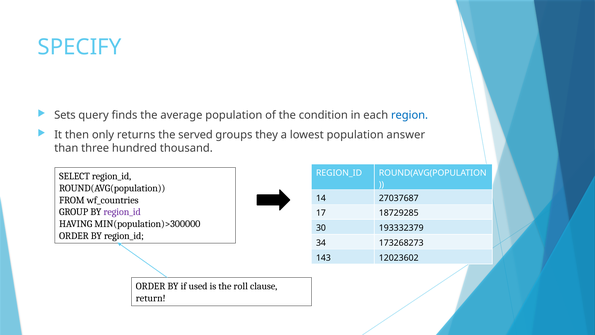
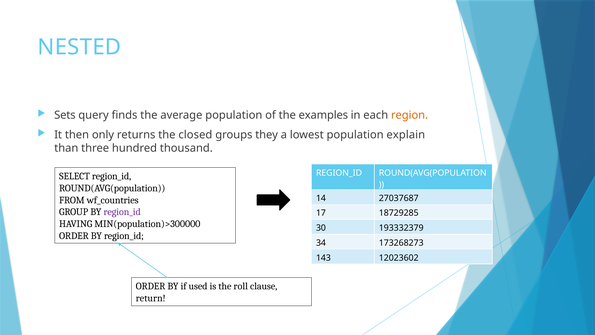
SPECIFY: SPECIFY -> NESTED (79, 47)
condition: condition -> examples (323, 115)
region colour: blue -> orange (410, 115)
served: served -> closed (195, 135)
answer: answer -> explain (406, 135)
